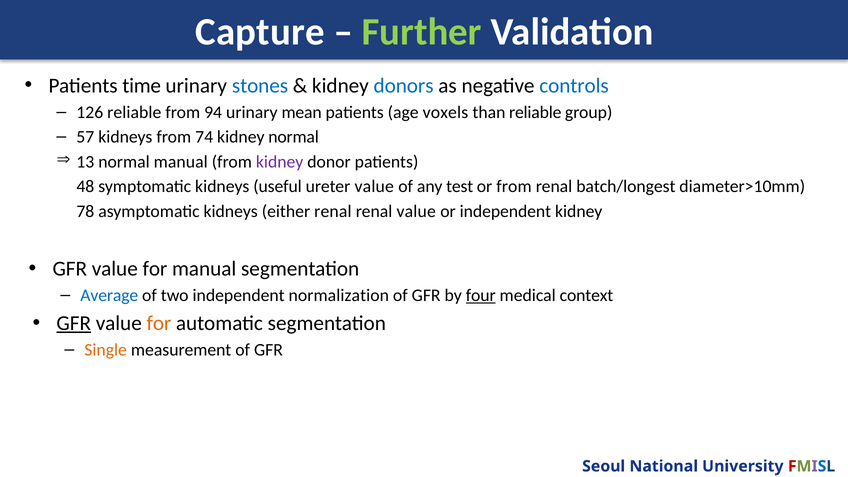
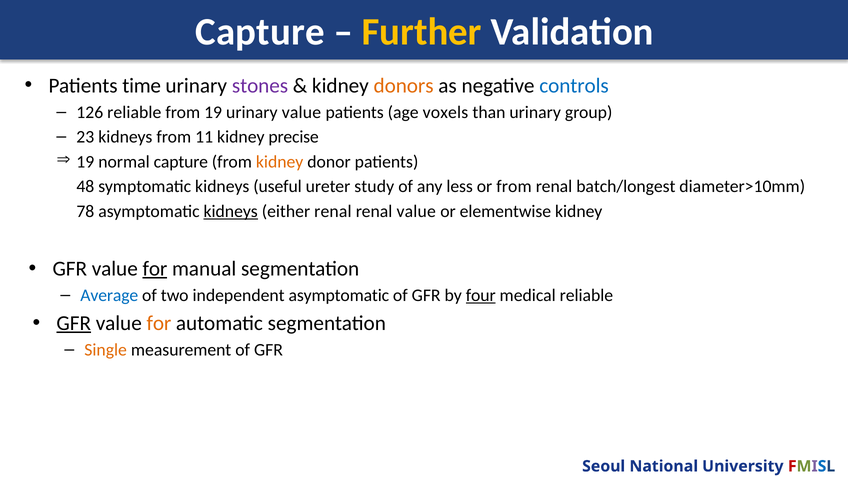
Further colour: light green -> yellow (422, 32)
stones colour: blue -> purple (260, 86)
donors colour: blue -> orange (404, 86)
from 94: 94 -> 19 (213, 112)
urinary mean: mean -> value (301, 112)
than reliable: reliable -> urinary (535, 112)
57: 57 -> 23 (85, 137)
74: 74 -> 11 (204, 137)
kidney normal: normal -> precise (294, 137)
13: 13 -> 19 (85, 162)
normal manual: manual -> capture (181, 162)
kidney colour: purple -> orange (280, 162)
ureter value: value -> study (374, 187)
test: test -> less (460, 187)
kidneys underline: none -> present (231, 211)
or independent: independent -> elementwise (505, 211)
for underline: none -> present (155, 269)
independent normalization: normalization -> asymptomatic (339, 295)
medical context: context -> reliable (586, 295)
